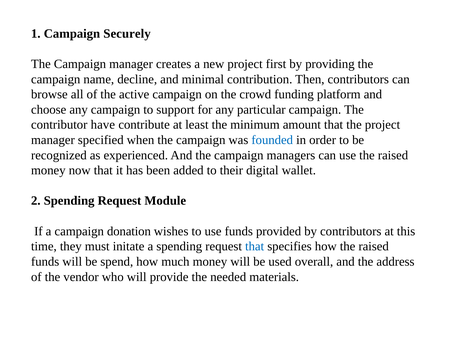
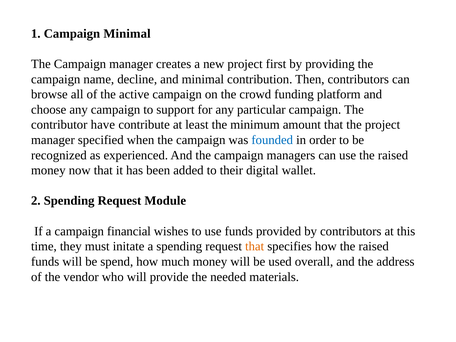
Campaign Securely: Securely -> Minimal (127, 34)
donation: donation -> financial (129, 231)
that colour: blue -> orange (255, 246)
